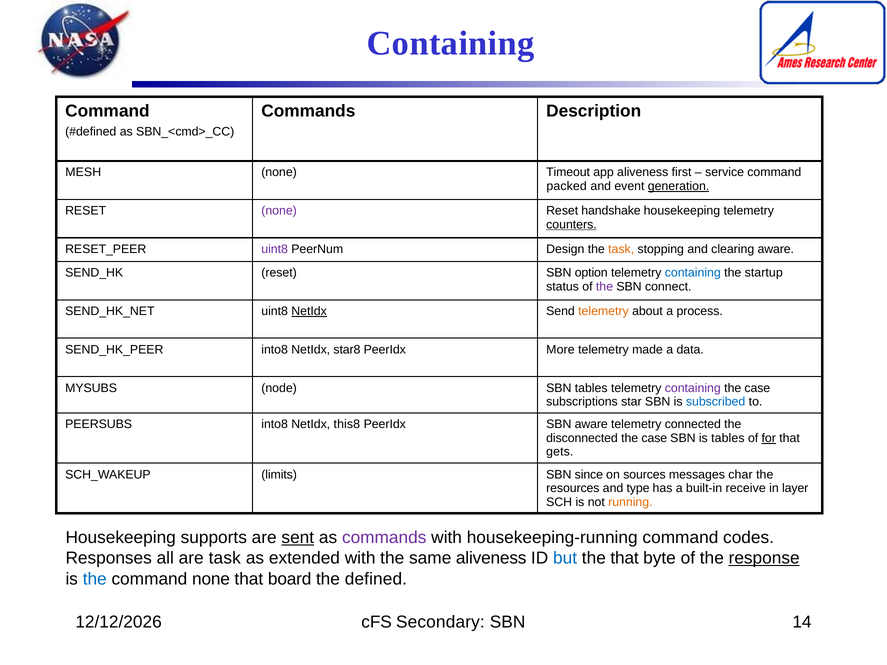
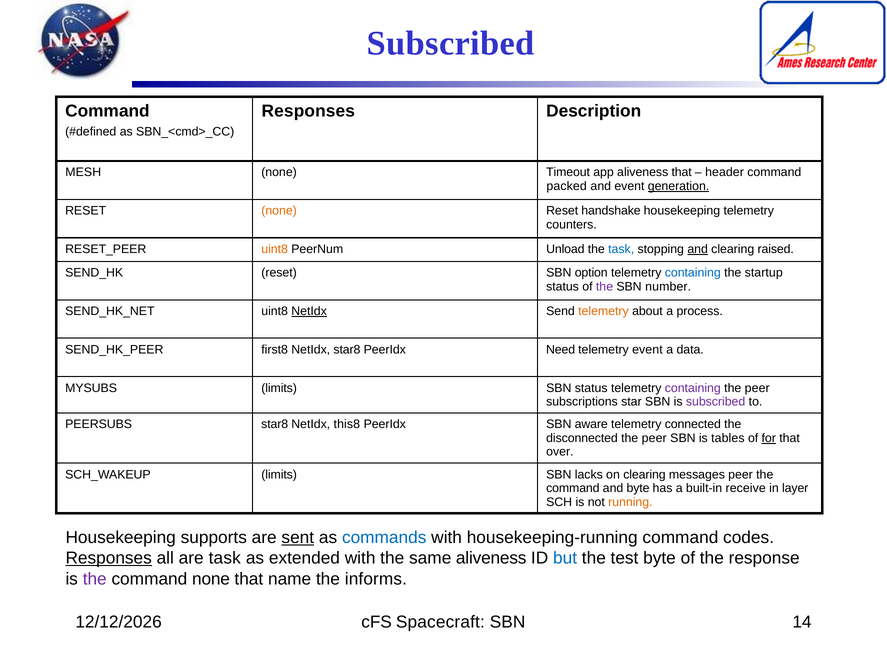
Containing: Containing -> Subscribed (451, 43)
Commands: Commands -> Responses (308, 111)
aliveness first: first -> that (682, 172)
service: service -> header (725, 172)
none colour: purple -> orange (279, 211)
counters underline: present -> none (571, 225)
uint8 colour: purple -> orange (275, 249)
Design: Design -> Unload (565, 249)
task colour: orange -> blue (621, 249)
and underline: none -> present (698, 249)
clearing aware: aware -> raised (776, 249)
connect: connect -> number (668, 287)
into8: into8 -> first8 (275, 350)
More: More -> Need (561, 350)
telemetry made: made -> event (647, 350)
MYSUBS node: node -> limits (279, 388)
SBN tables: tables -> status (591, 388)
case: case -> peer (757, 388)
subscribed colour: blue -> purple (716, 402)
PEERSUBS into8: into8 -> star8 (275, 425)
case: case -> peer (654, 438)
gets: gets -> over (560, 452)
since: since -> lacks (589, 475)
on sources: sources -> clearing (644, 475)
messages char: char -> peer (741, 475)
resources: resources -> command (573, 488)
and type: type -> byte (638, 488)
commands colour: purple -> blue (384, 538)
Responses underline: none -> present (109, 558)
the that: that -> test (625, 558)
response underline: present -> none (764, 558)
the colour: blue -> purple (95, 579)
board: board -> name (290, 579)
defined: defined -> informs (376, 579)
Secondary: Secondary -> Spacecraft (440, 622)
